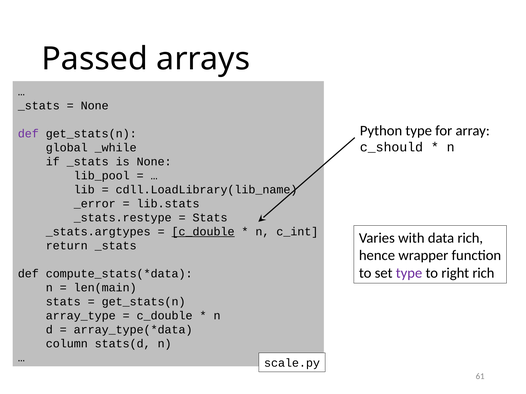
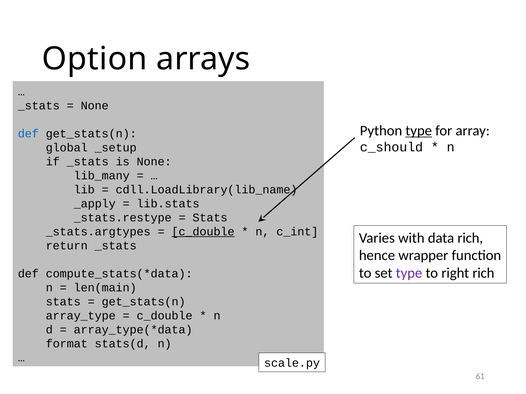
Passed: Passed -> Option (95, 59)
type underline: none -> present (419, 131)
def colour: purple -> blue (28, 134)
_while: _while -> _setup (116, 148)
lib_pool: lib_pool -> lib_many (102, 176)
_error: _error -> _apply (95, 204)
column: column -> format (67, 344)
